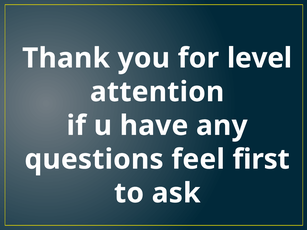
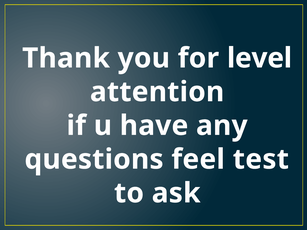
first: first -> test (261, 160)
